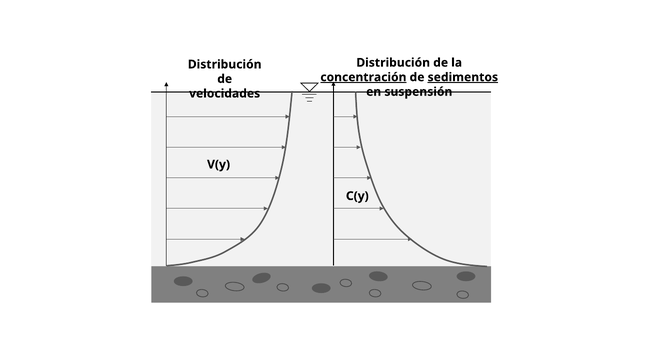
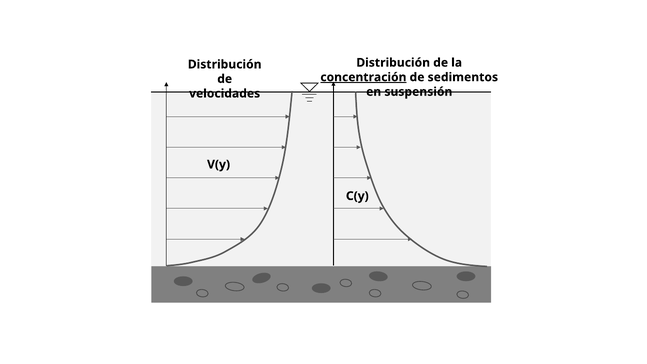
sedimentos underline: present -> none (463, 77)
